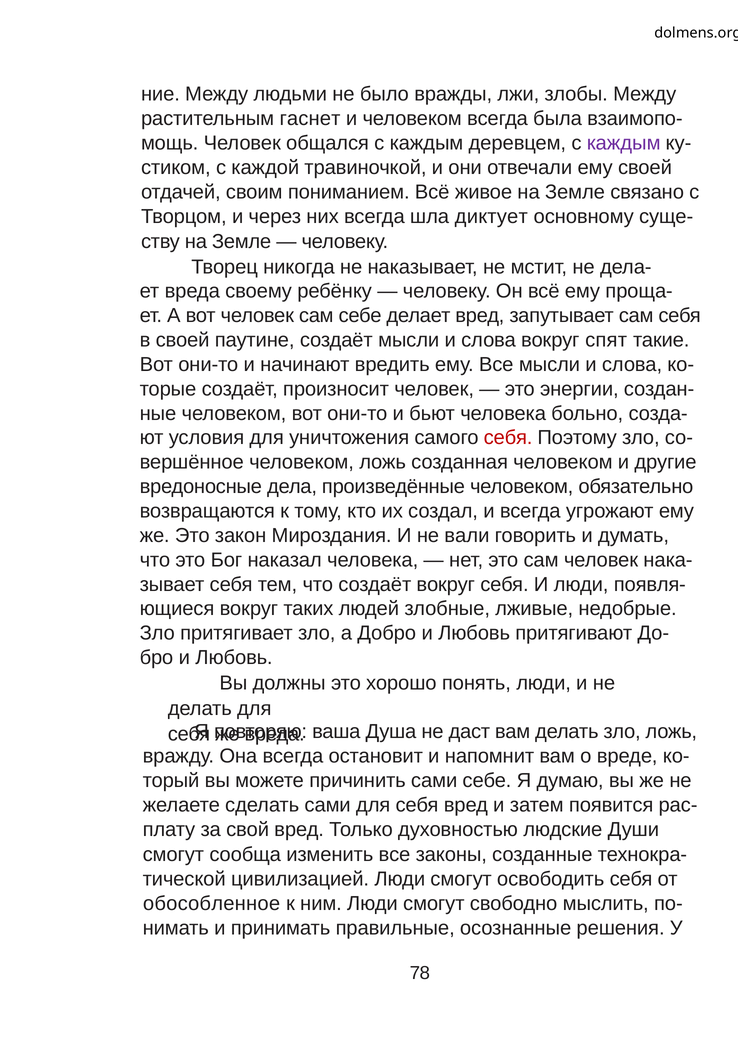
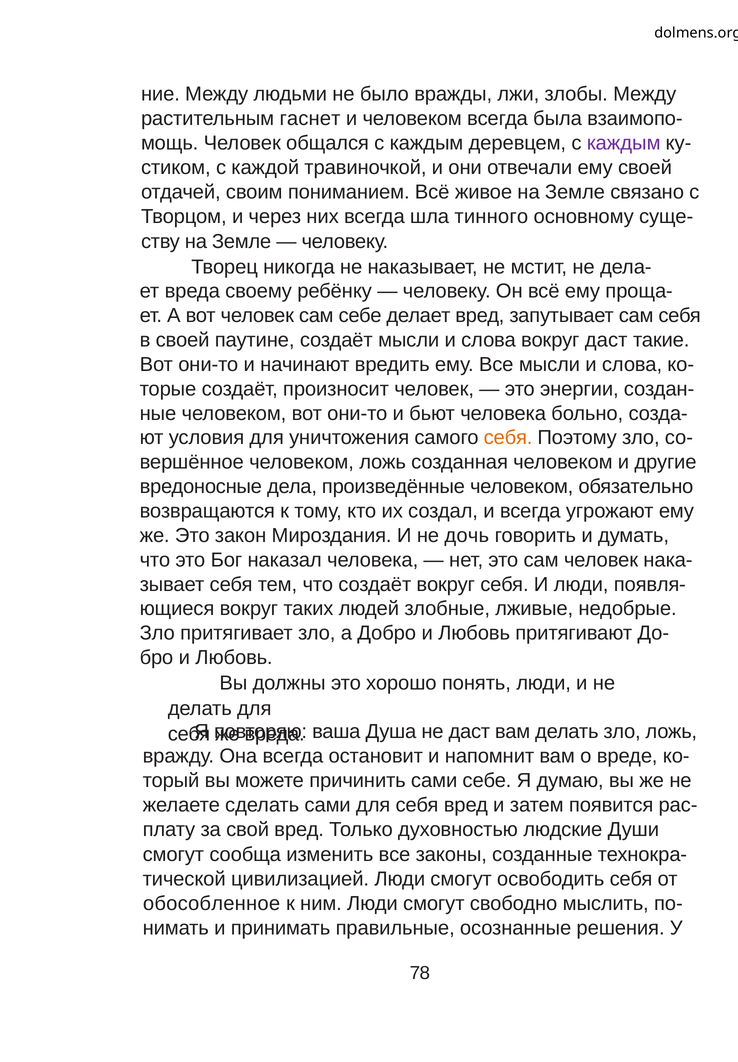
диктует: диктует -> тинного (491, 217)
вокруг спят: спят -> даст (606, 340)
себя colour: red -> orange (508, 438)
вали: вали -> дочь (467, 536)
